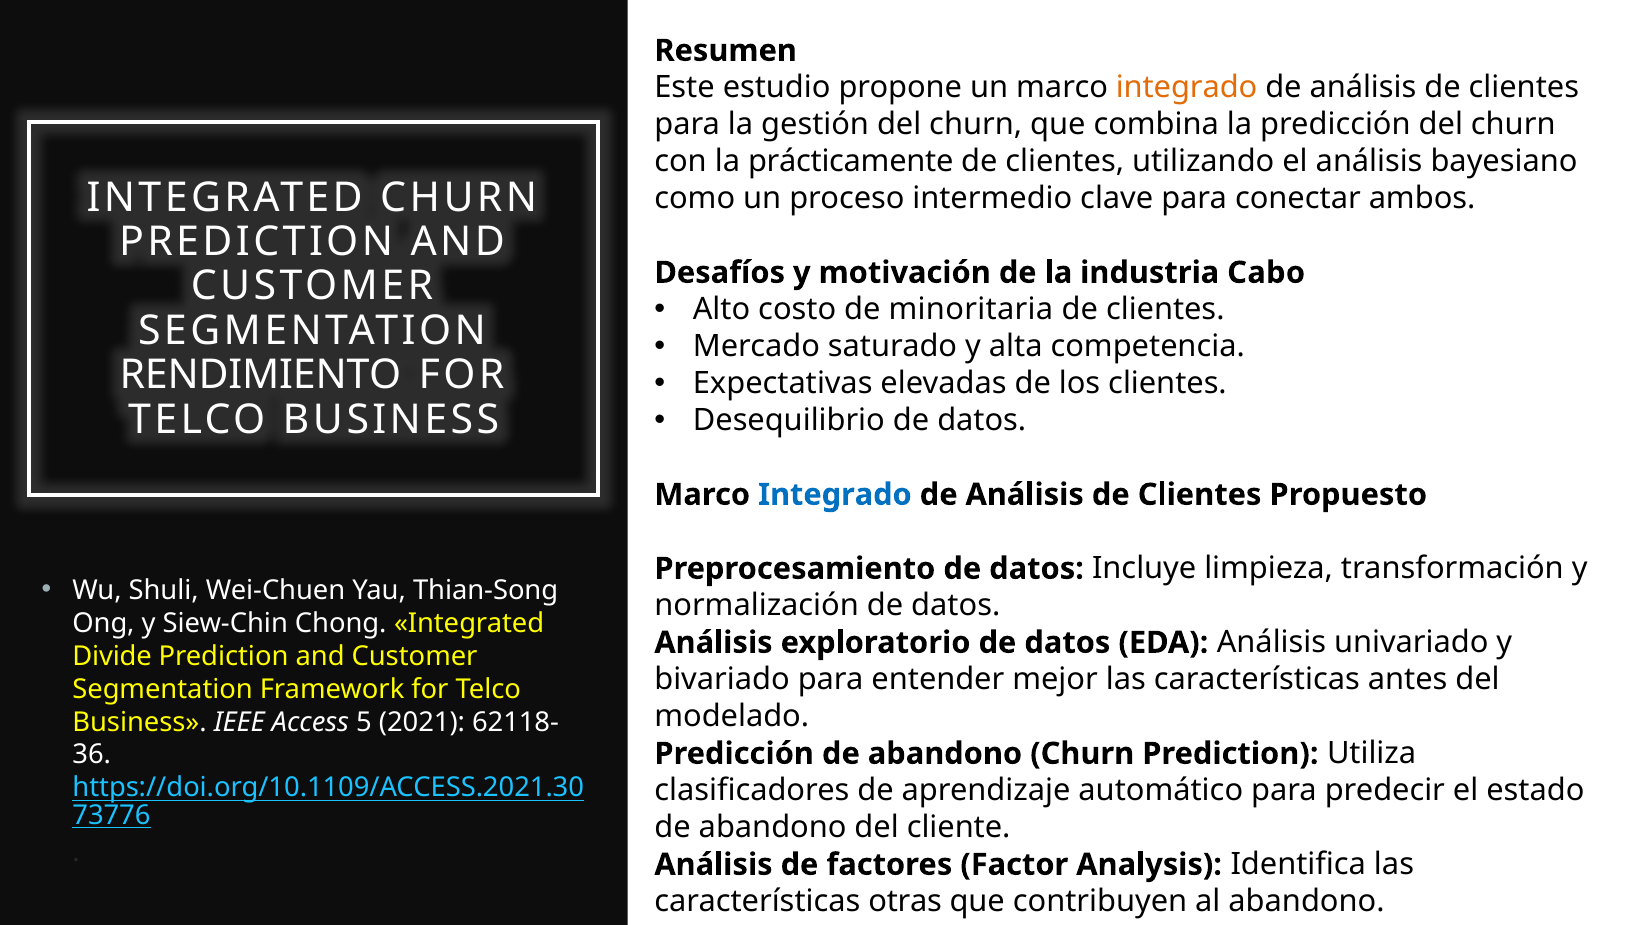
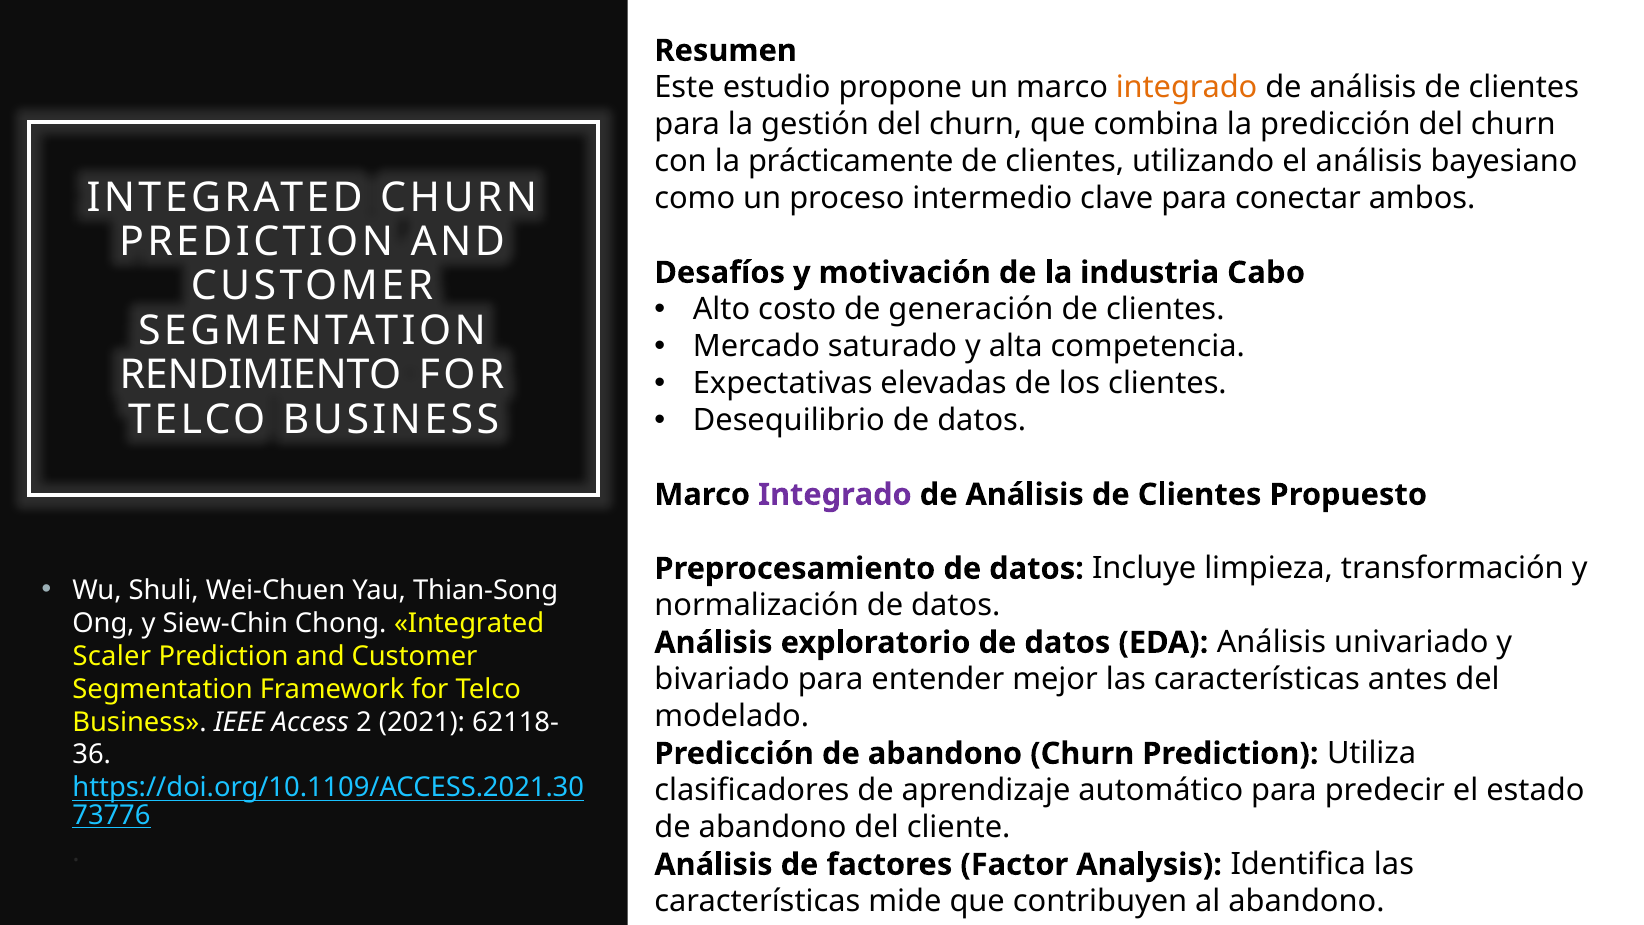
minoritaria: minoritaria -> generación (971, 310)
Integrado colour: blue -> purple (835, 494)
Divide: Divide -> Scaler (112, 656)
5: 5 -> 2 (364, 722)
otras: otras -> mide (905, 901)
